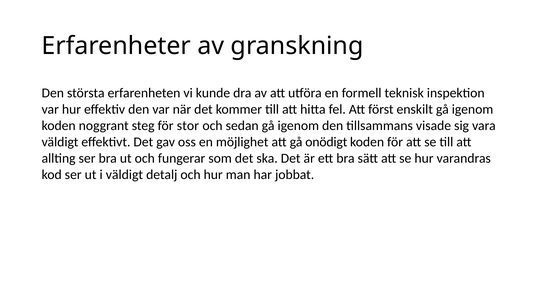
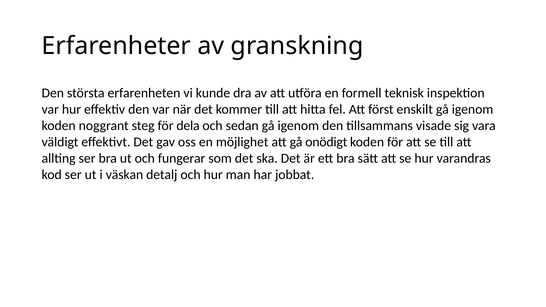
stor: stor -> dela (188, 126)
i väldigt: väldigt -> väskan (124, 175)
